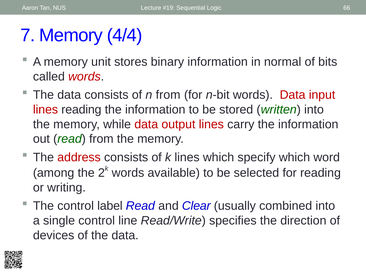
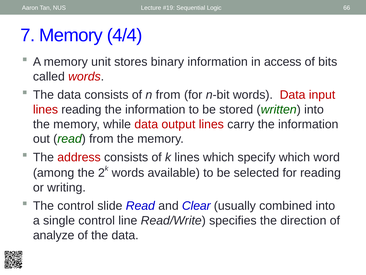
normal: normal -> access (283, 62)
label: label -> slide (110, 206)
devices: devices -> analyze (54, 235)
